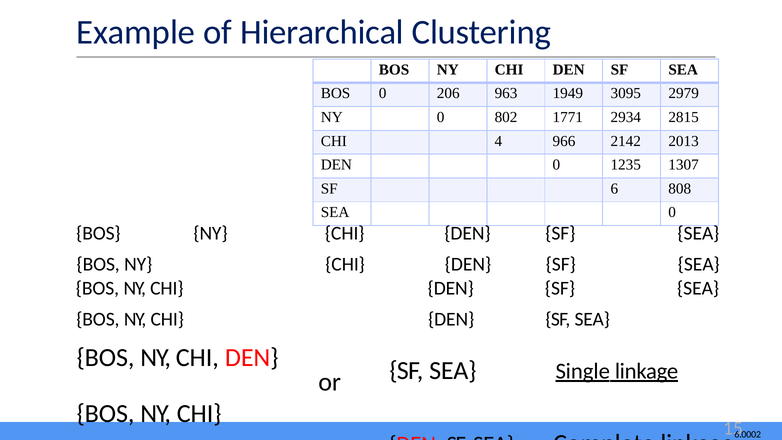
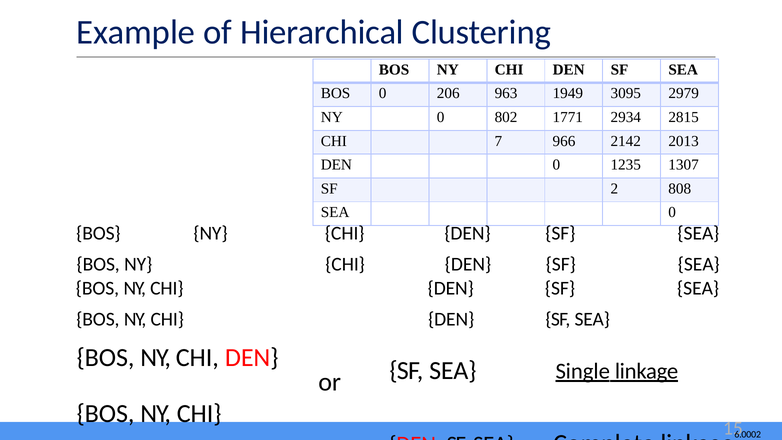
4: 4 -> 7 (498, 141)
6: 6 -> 2 (614, 189)
